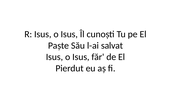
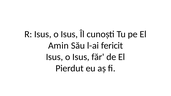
Paște: Paște -> Amin (58, 46)
salvat: salvat -> fericit (112, 46)
